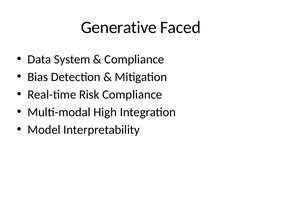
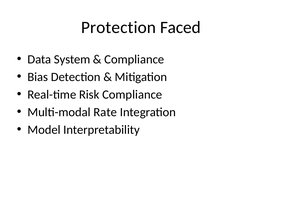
Generative: Generative -> Protection (119, 27)
High: High -> Rate (105, 112)
